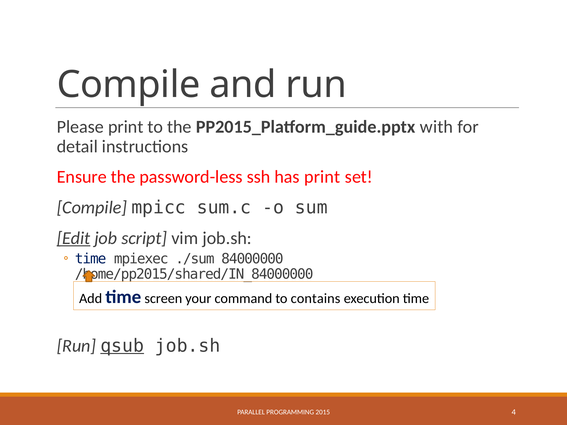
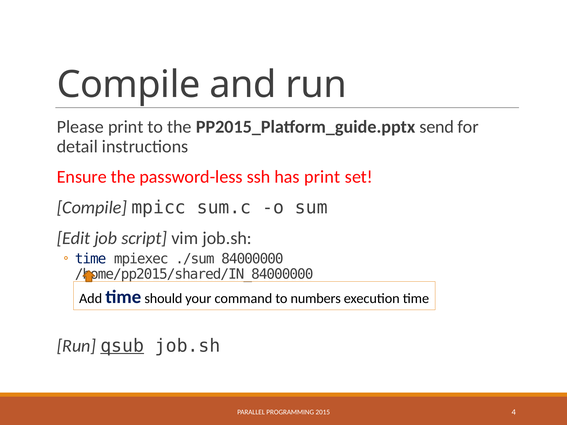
with: with -> send (437, 127)
Edit underline: present -> none (73, 238)
screen: screen -> should (163, 299)
contains: contains -> numbers (316, 299)
